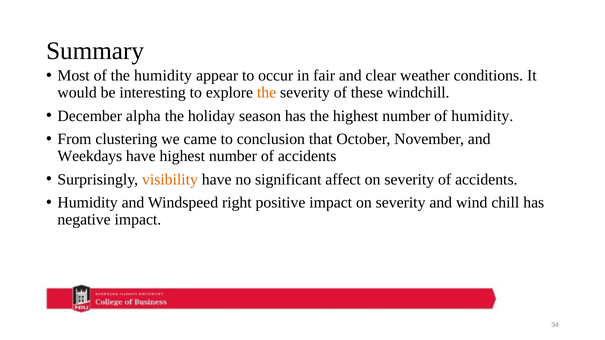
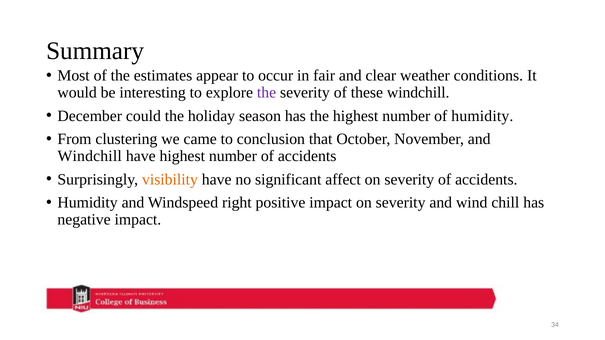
the humidity: humidity -> estimates (163, 76)
the colour: orange -> purple (267, 93)
alpha: alpha -> could (143, 116)
Weekdays: Weekdays -> Windchill (90, 156)
